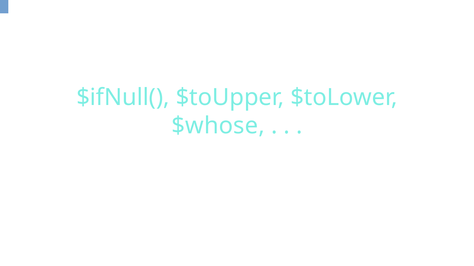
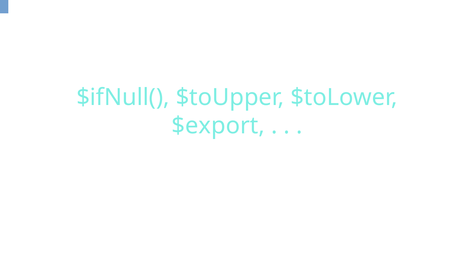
$whose: $whose -> $export (218, 126)
